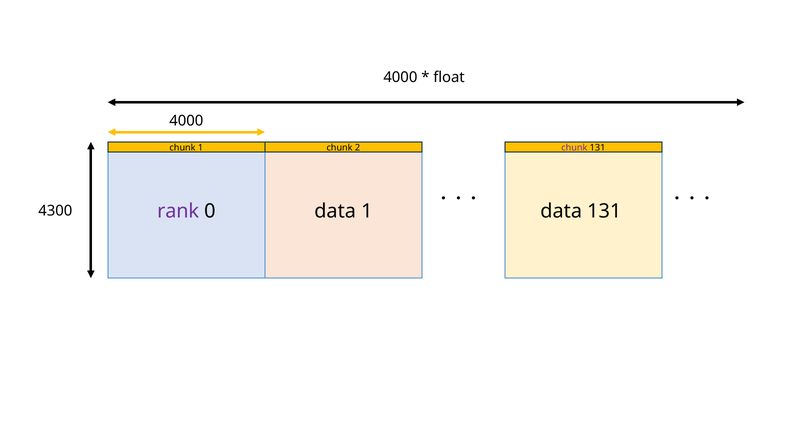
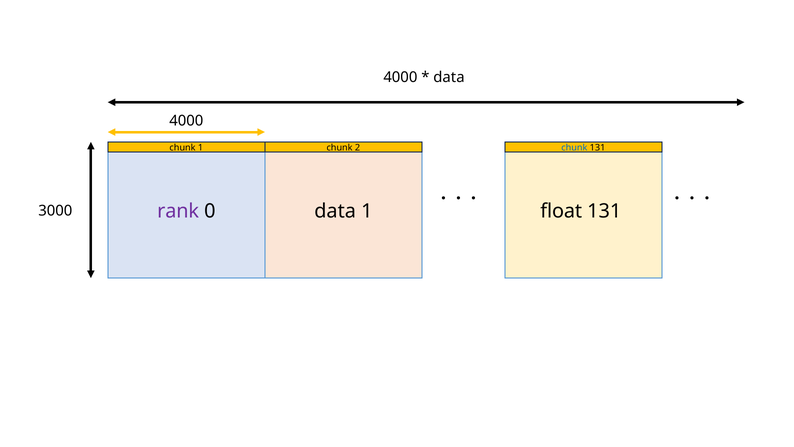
float: float -> data (449, 77)
chunk colour: purple -> blue (574, 147)
data: data -> float (561, 211)
4300: 4300 -> 3000 (55, 211)
